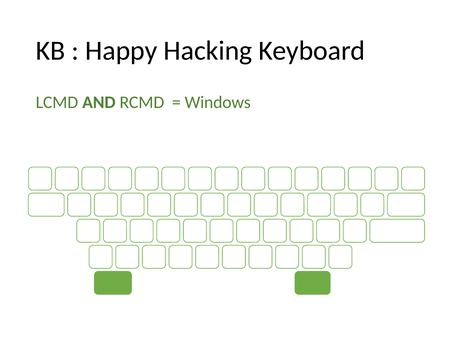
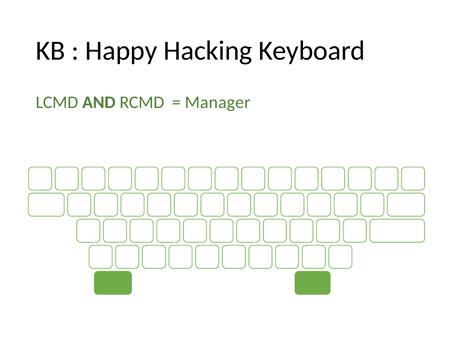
Windows: Windows -> Manager (218, 102)
